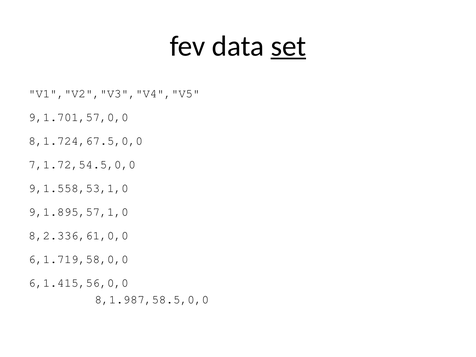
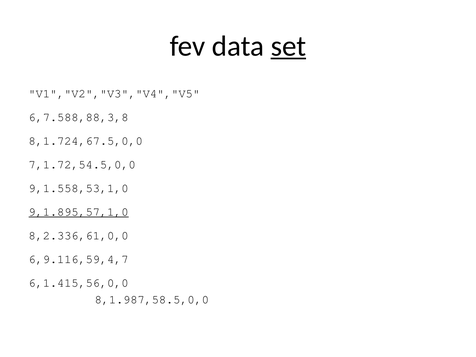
9,1.701,57,0,0: 9,1.701,57,0,0 -> 6,7.588,88,3,8 (79, 117)
9,1.895,57,1,0 underline: none -> present (79, 212)
6,1.719,58,0,0: 6,1.719,58,0,0 -> 6,9.116,59,4,7 (79, 259)
